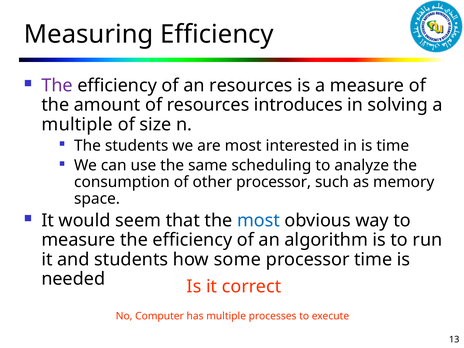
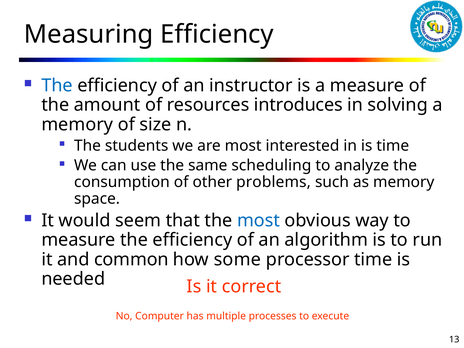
The colour: purple -> blue (57, 85)
an resources: resources -> instructor (251, 85)
multiple: multiple -> memory (77, 124)
other processor: processor -> problems (273, 182)
and students: students -> common (131, 259)
